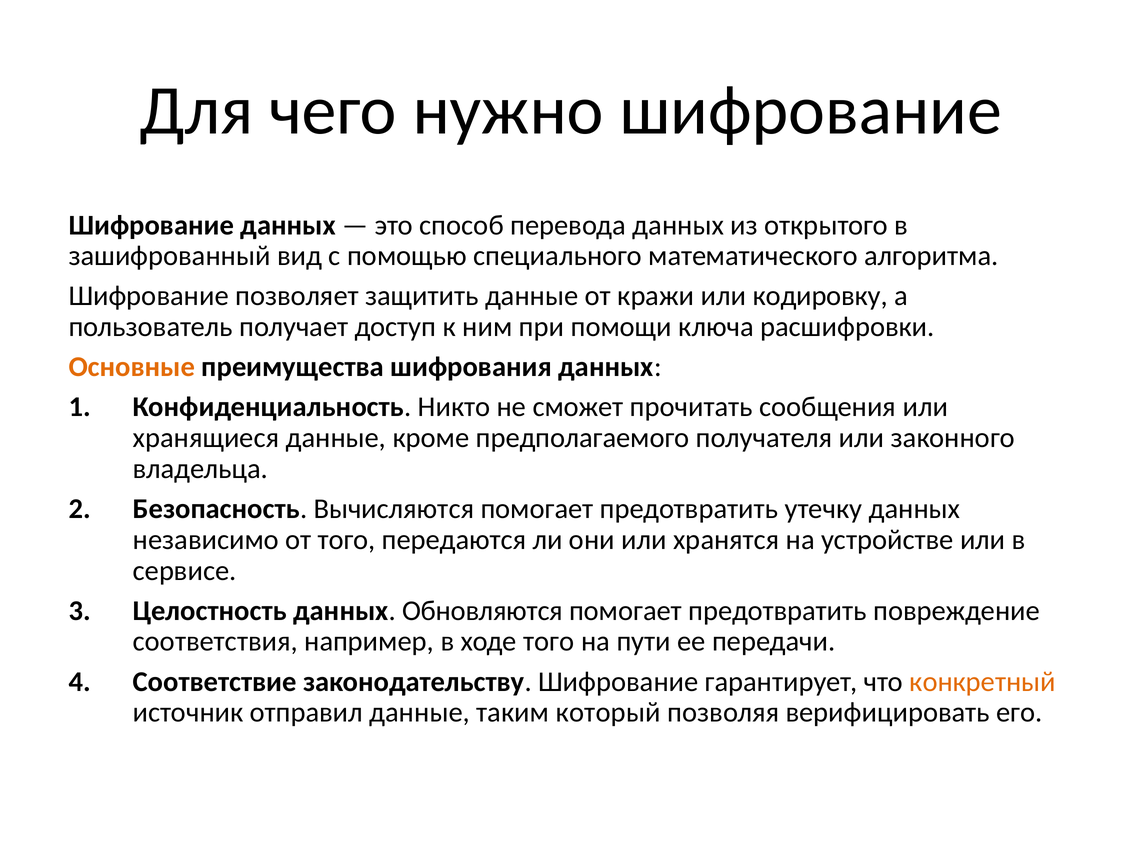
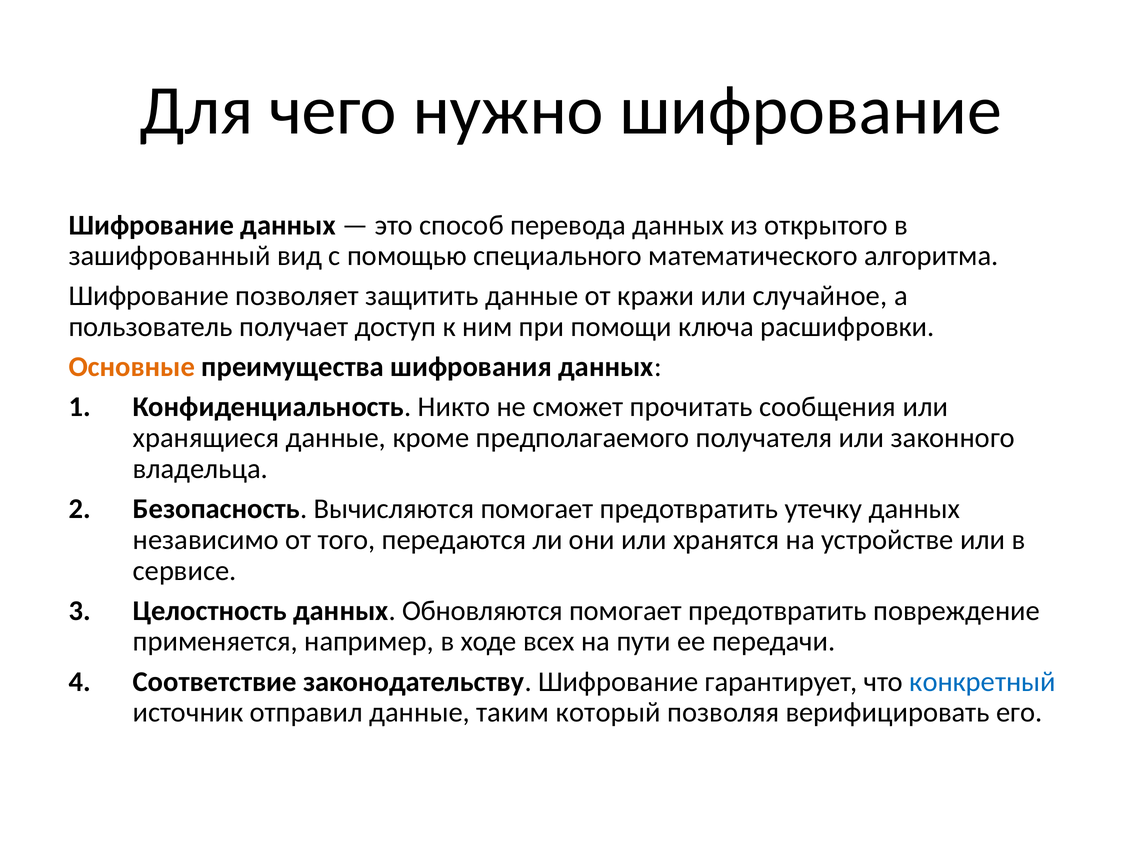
кодировку: кодировку -> случайное (820, 296)
соответствия: соответствия -> применяется (215, 641)
ходе того: того -> всех (549, 641)
конкретный colour: orange -> blue (983, 681)
